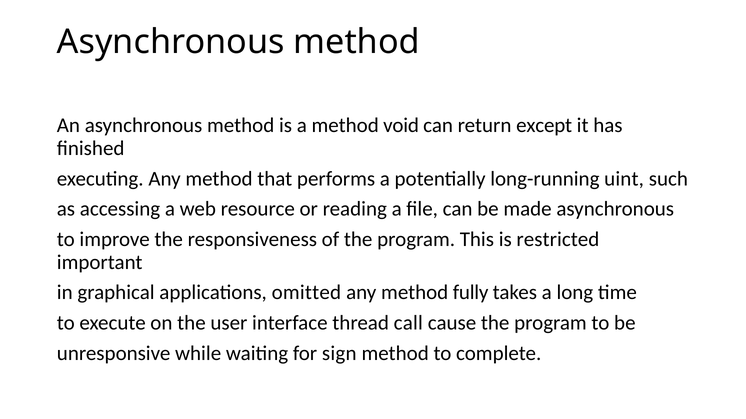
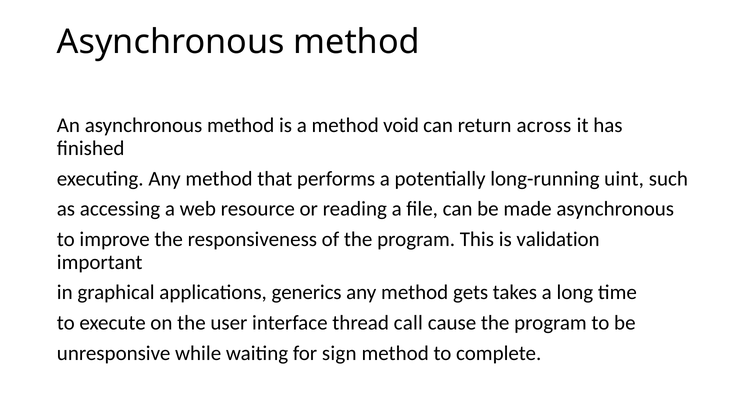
except: except -> across (544, 126)
restricted: restricted -> validation (558, 240)
omitted: omitted -> generics (307, 293)
fully: fully -> gets (471, 293)
